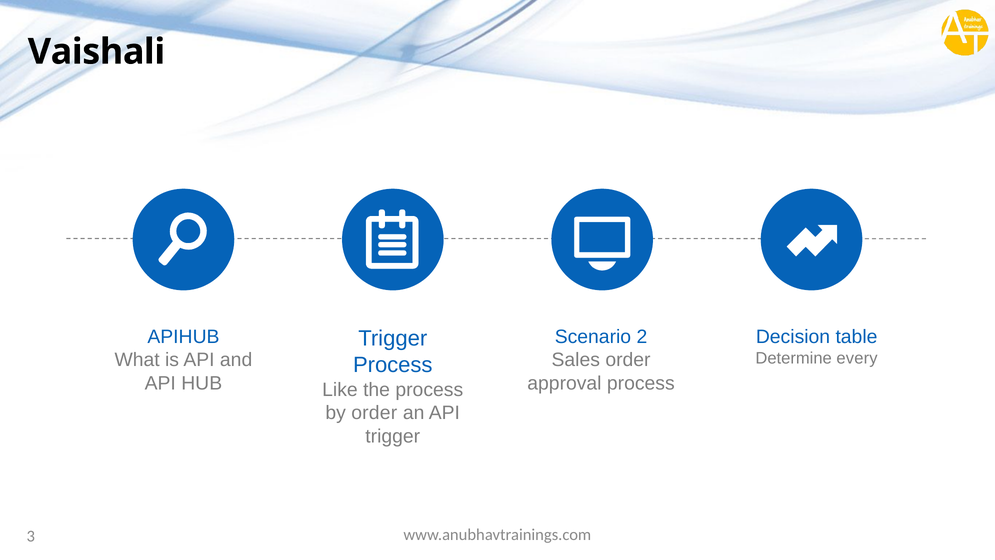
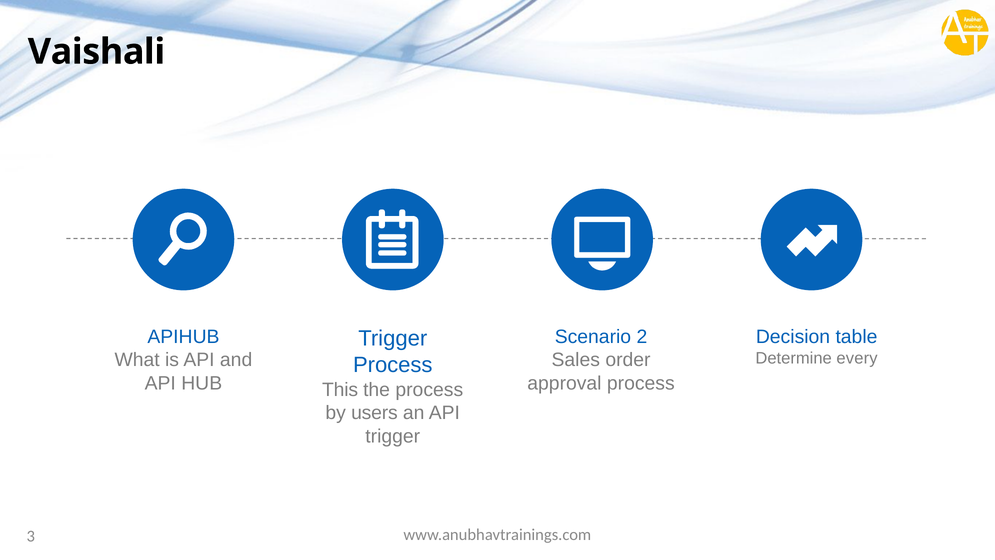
Like: Like -> This (340, 390)
by order: order -> users (374, 413)
